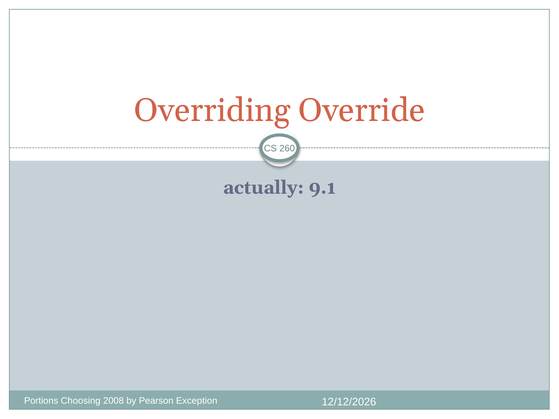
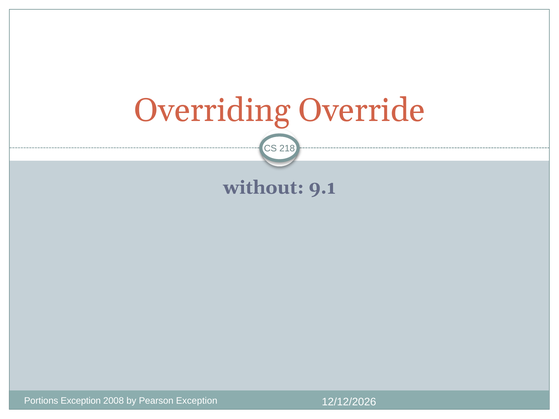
260: 260 -> 218 (287, 149)
actually: actually -> without (264, 188)
Portions Choosing: Choosing -> Exception (81, 401)
